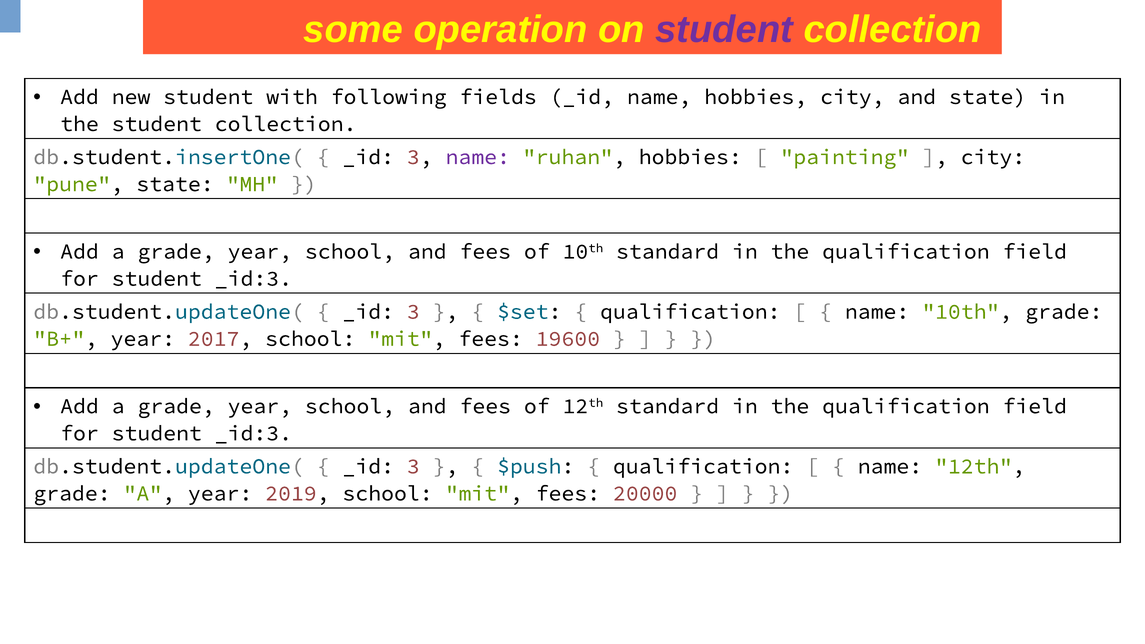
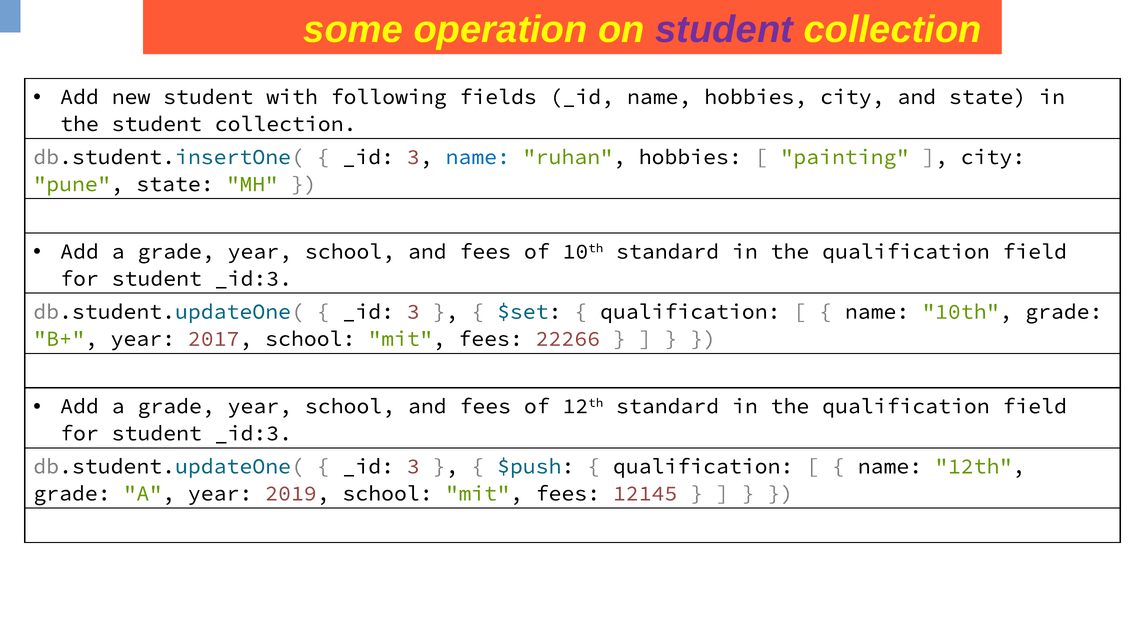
name colour: purple -> blue (478, 157)
19600: 19600 -> 22266 (568, 339)
20000: 20000 -> 12145 (645, 493)
